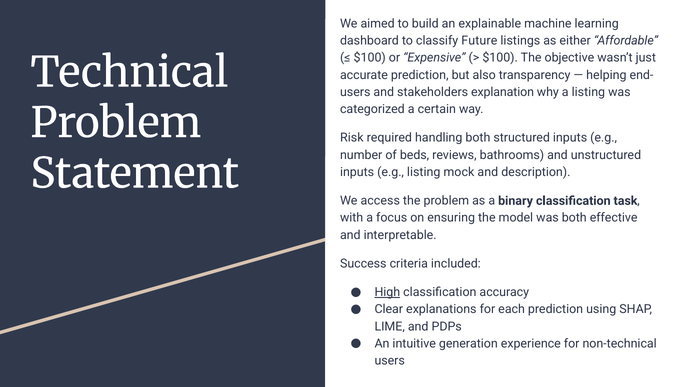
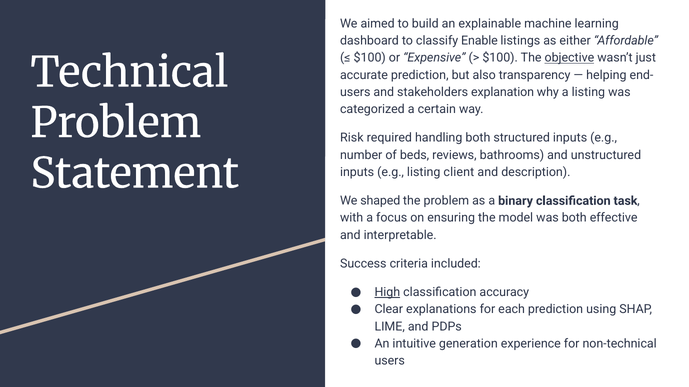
Future: Future -> Enable (479, 41)
objective underline: none -> present (569, 58)
mock: mock -> client (459, 172)
access: access -> shaped (380, 201)
